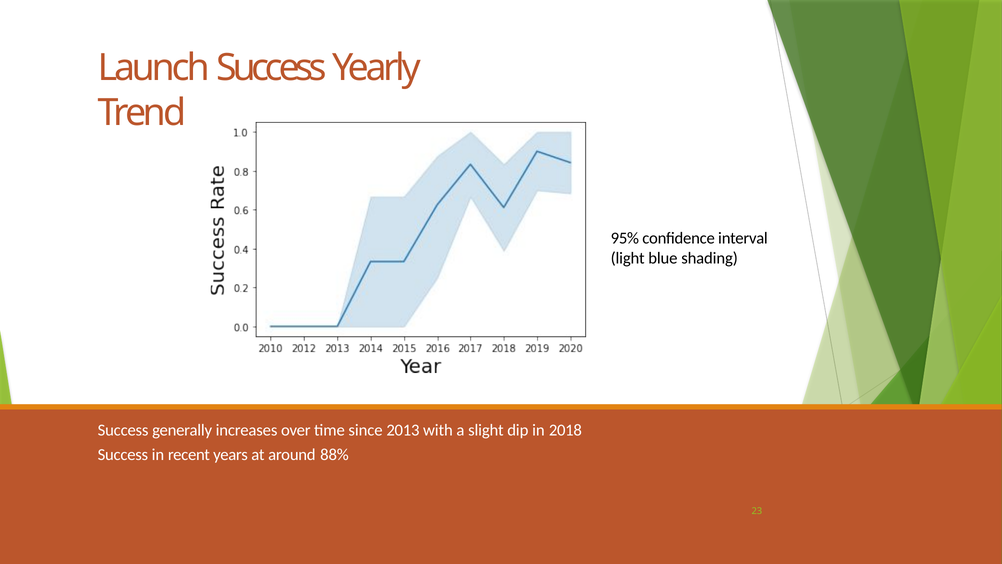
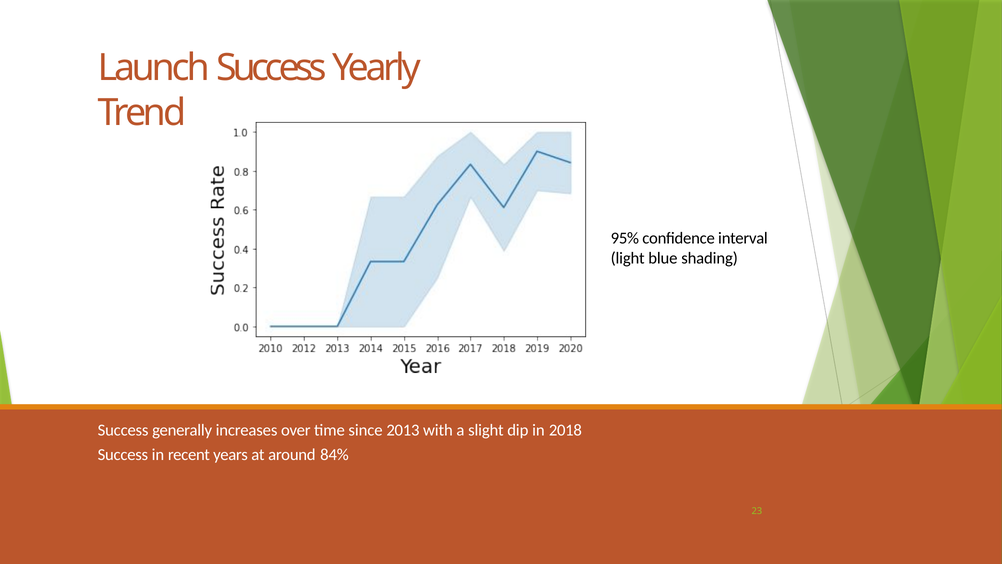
88%: 88% -> 84% (334, 454)
